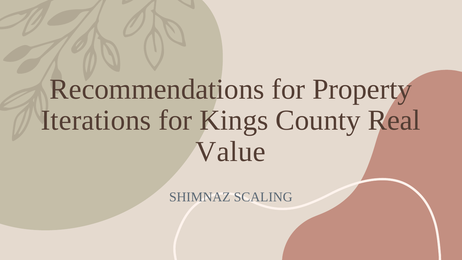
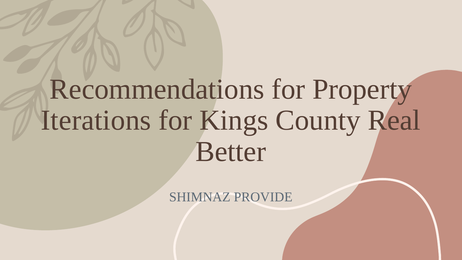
Value: Value -> Better (231, 152)
SCALING: SCALING -> PROVIDE (263, 197)
